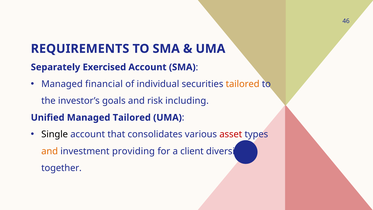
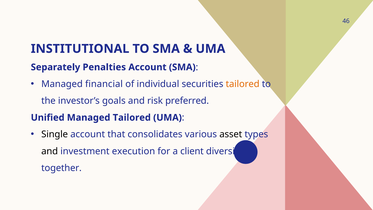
REQUIREMENTS: REQUIREMENTS -> INSTITUTIONAL (80, 49)
Exercised: Exercised -> Penalties (104, 67)
including: including -> preferred (187, 101)
asset colour: red -> black (231, 134)
and colour: orange -> black (50, 151)
providing: providing -> execution (134, 151)
